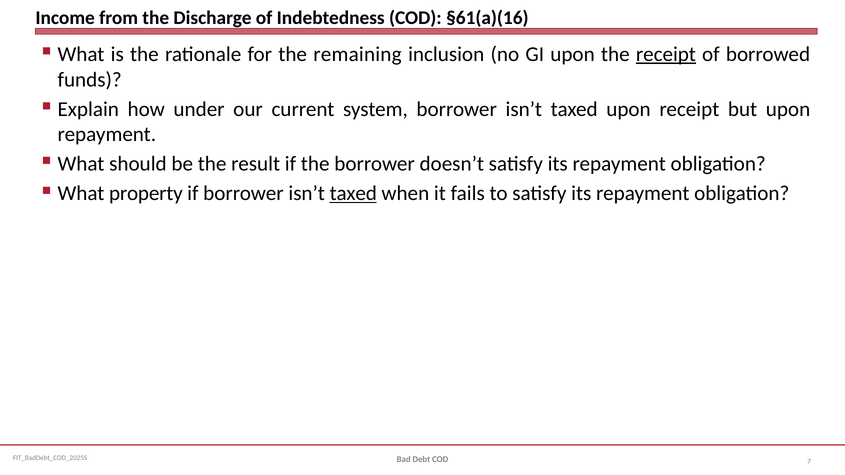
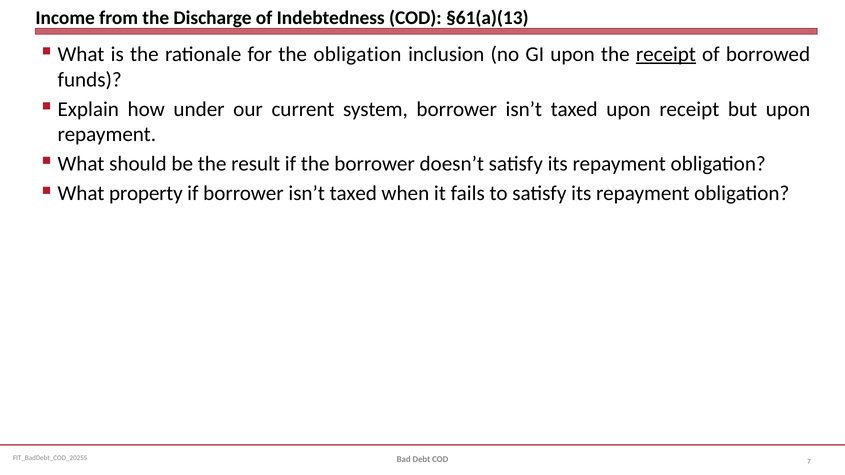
§61(a)(16: §61(a)(16 -> §61(a)(13 (487, 18)
the remaining: remaining -> obligation (357, 54)
taxed underline: present -> none (353, 194)
